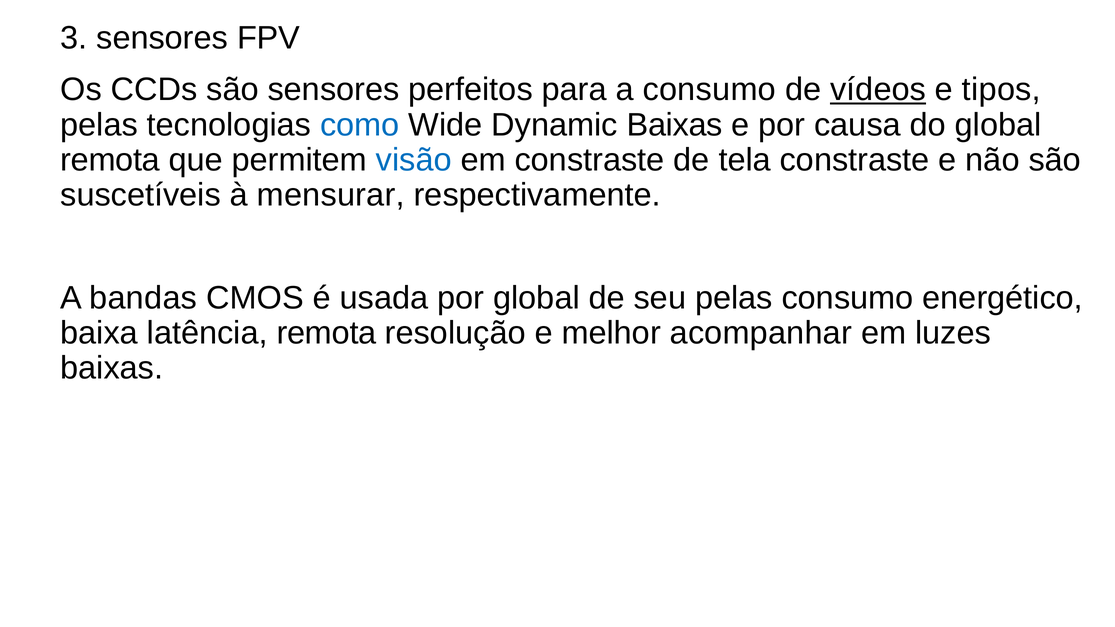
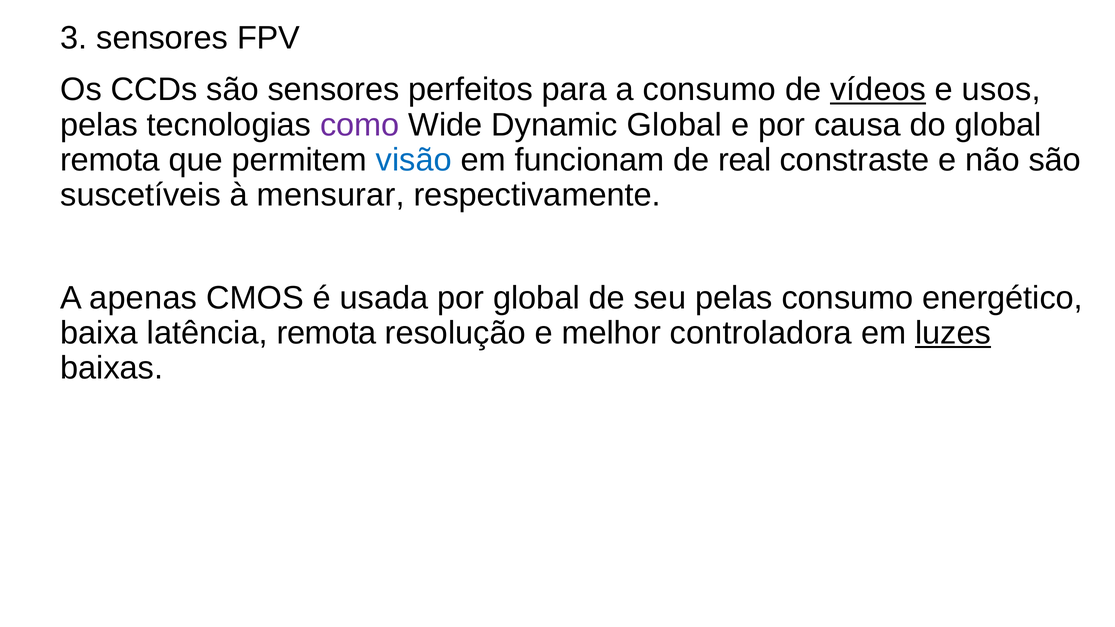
tipos: tipos -> usos (1001, 90)
como colour: blue -> purple (360, 125)
Dynamic Baixas: Baixas -> Global (674, 125)
em constraste: constraste -> funcionam (590, 160)
tela: tela -> real (745, 160)
bandas: bandas -> apenas (143, 298)
acompanhar: acompanhar -> controladora (761, 333)
luzes underline: none -> present (953, 333)
